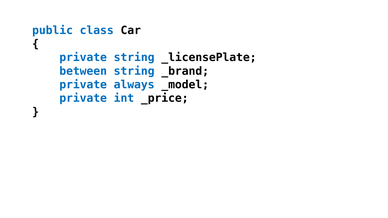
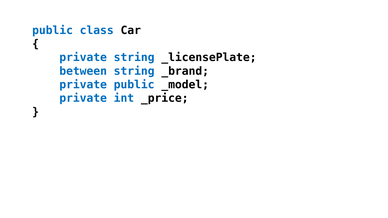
private always: always -> public (134, 85)
